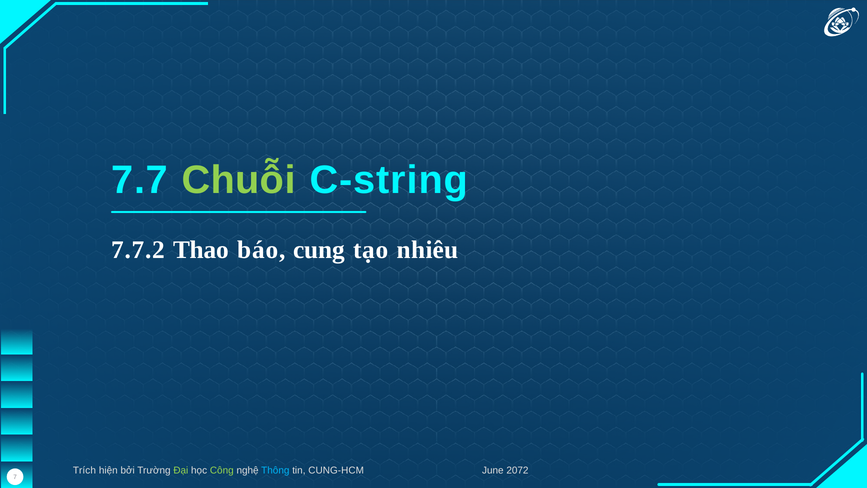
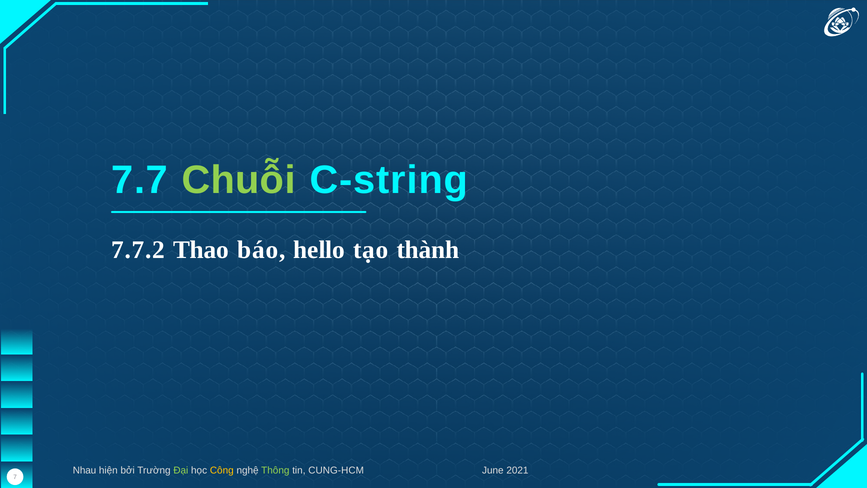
cung: cung -> hello (319, 250)
nhiêu: nhiêu -> thành (428, 250)
Trích: Trích -> Nhau (85, 470)
Công colour: light green -> yellow (222, 470)
Thông colour: light blue -> light green (275, 470)
2072: 2072 -> 2021 (517, 470)
